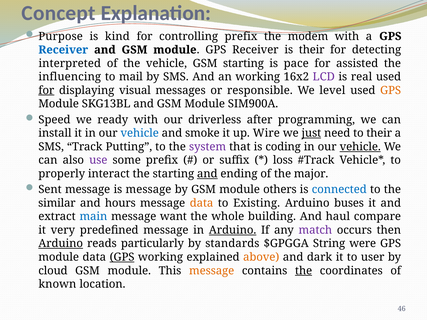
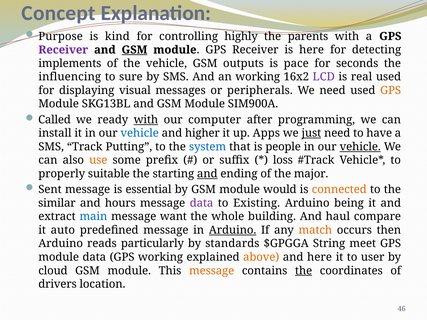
controlling prefix: prefix -> highly (241, 36)
modem: modem -> parents (308, 36)
Receiver colour: blue -> purple (63, 50)
GSM underline: none -> present (134, 50)
is their: their -> here (312, 50)
interpreted: interpreted -> implements (70, 63)
GSM starting: starting -> outputs (243, 63)
assisted: assisted -> seconds (357, 63)
mail: mail -> sure (131, 77)
for underline: present -> none (46, 90)
responsible: responsible -> peripherals (260, 90)
We level: level -> need (332, 90)
Speed: Speed -> Called (54, 120)
with underline: none -> present (146, 120)
driverless: driverless -> computer (215, 120)
smoke: smoke -> higher (202, 133)
Wire: Wire -> Apps (266, 133)
to their: their -> have (379, 133)
system colour: purple -> blue (208, 147)
coding: coding -> people (283, 147)
use colour: purple -> orange (98, 160)
interact: interact -> suitable (109, 174)
is message: message -> essential (149, 190)
others: others -> would (280, 190)
connected colour: blue -> orange (339, 190)
data colour: orange -> purple (202, 203)
buses: buses -> being (349, 203)
very: very -> auto (63, 230)
match colour: purple -> orange (315, 230)
Arduino underline: present -> none (61, 244)
were: were -> meet (363, 244)
GPS underline: present -> none (122, 257)
and dark: dark -> here (320, 257)
known: known -> drivers (58, 284)
